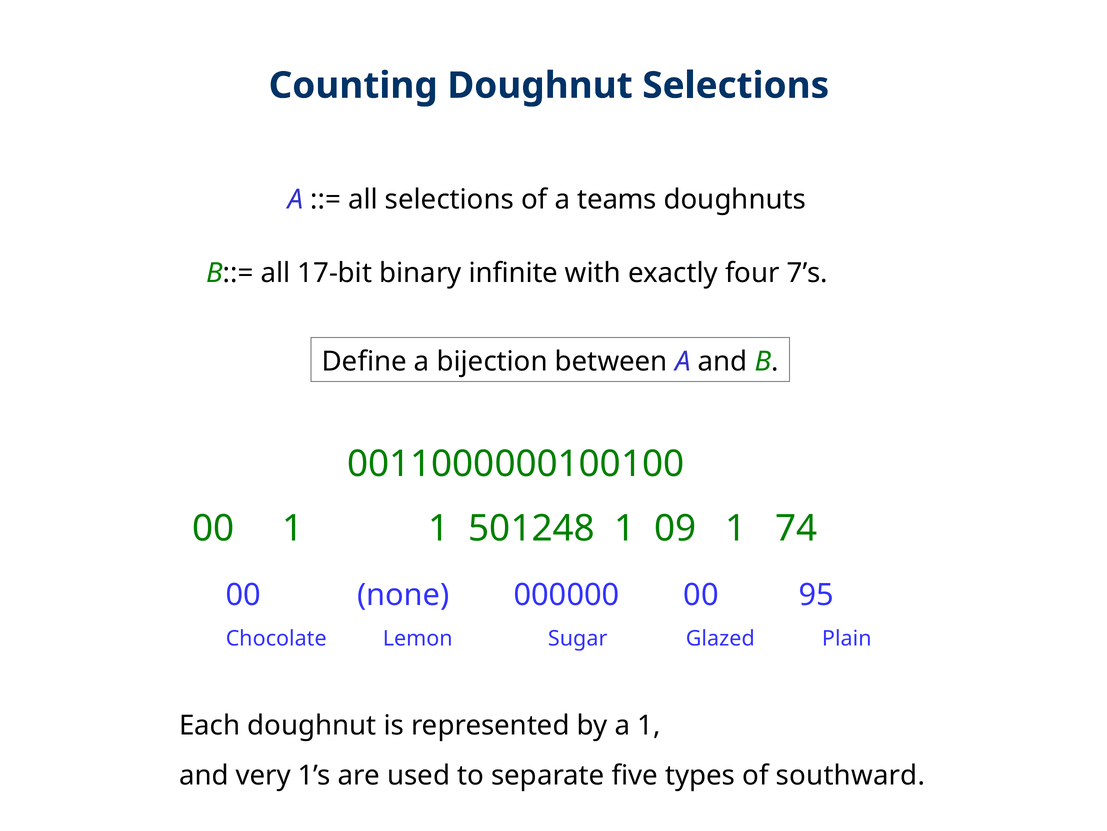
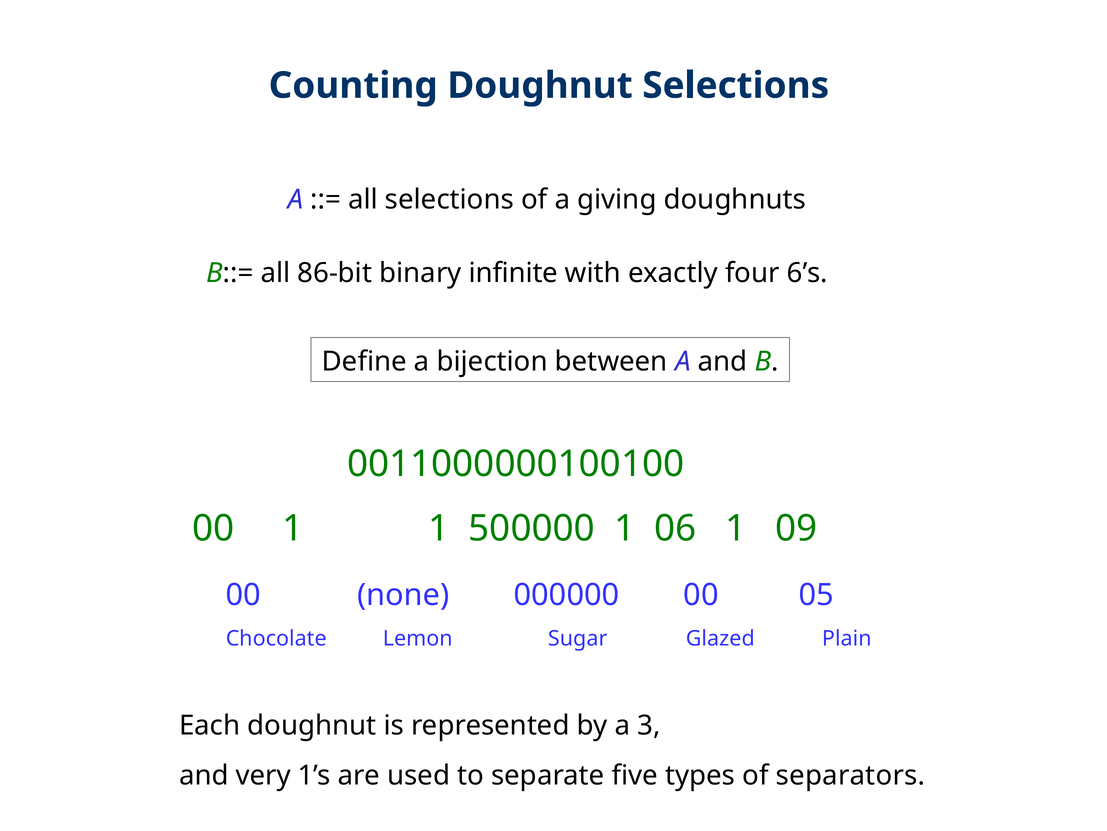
teams: teams -> giving (617, 199)
17-bit: 17-bit -> 86-bit (335, 273)
7’s: 7’s -> 6’s (807, 273)
501248: 501248 -> 500000 (532, 528)
09: 09 -> 06 (676, 528)
74: 74 -> 09 (796, 528)
95: 95 -> 05 (816, 594)
a 1: 1 -> 3 (649, 725)
southward: southward -> separators (850, 775)
